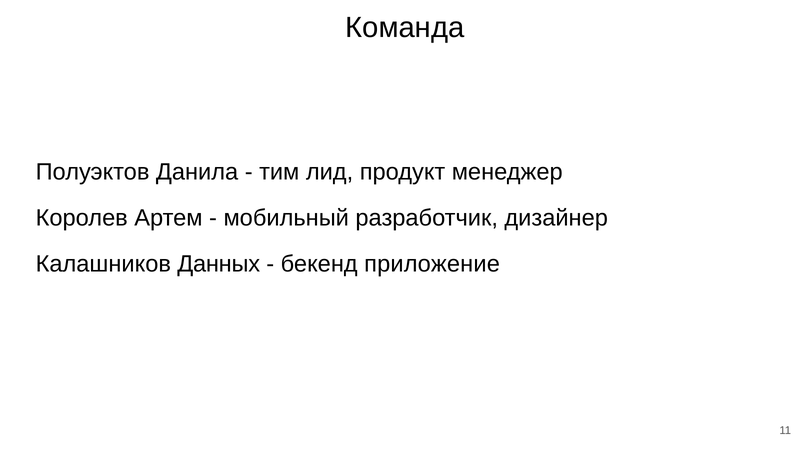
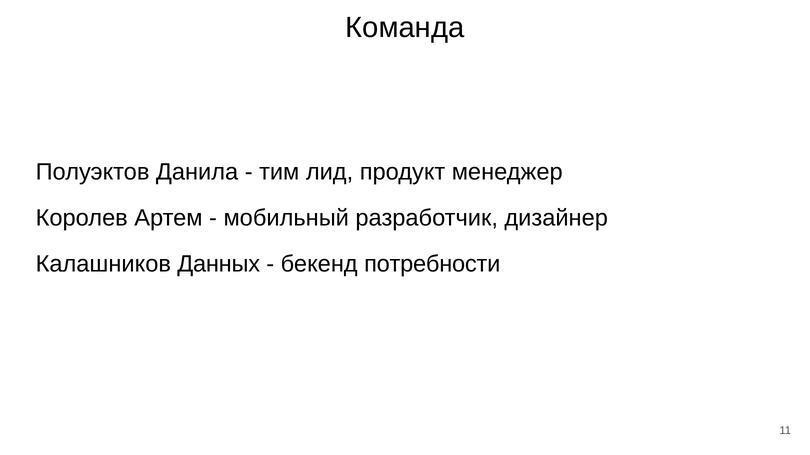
приложение: приложение -> потребности (432, 264)
